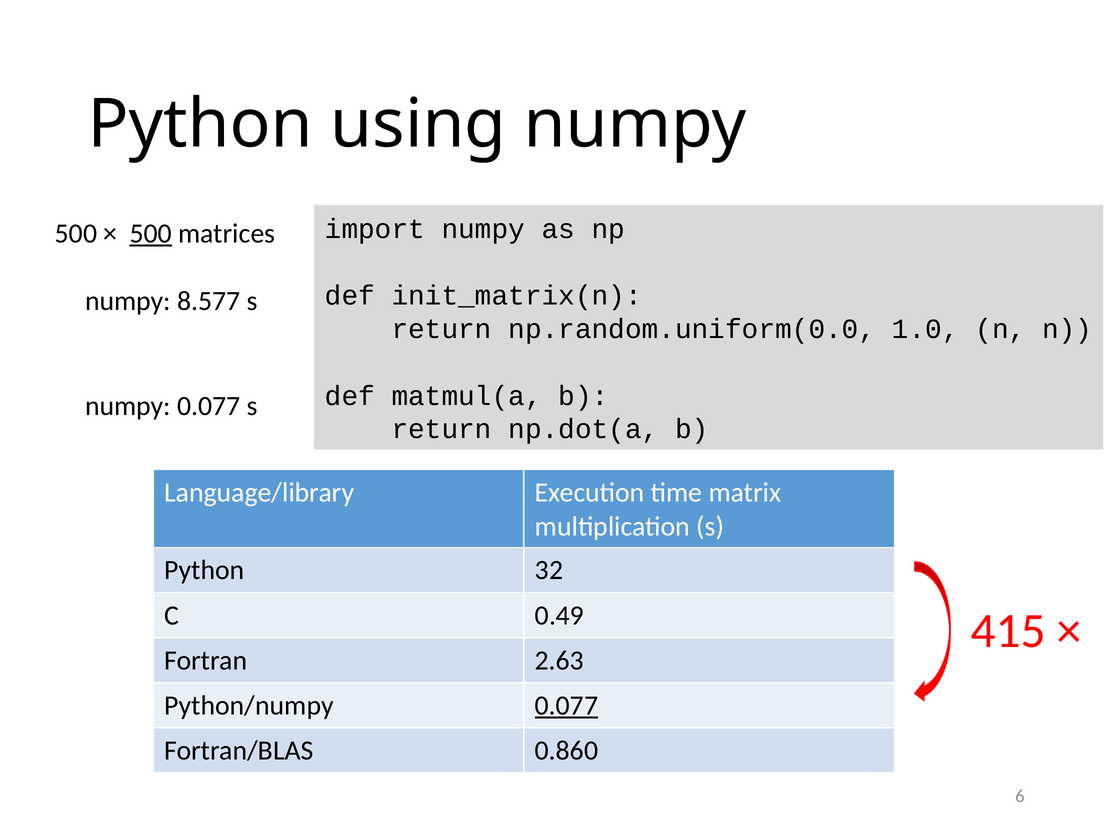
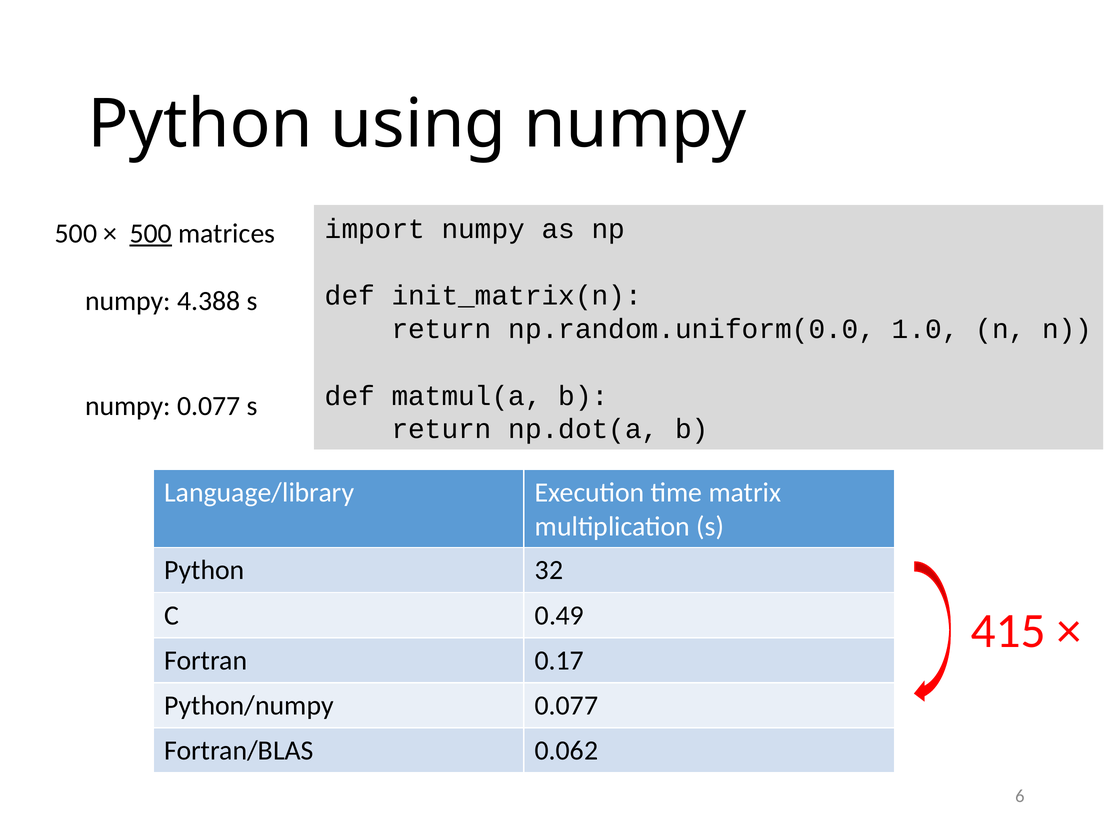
8.577: 8.577 -> 4.388 (209, 301)
2.63: 2.63 -> 0.17 (559, 660)
0.077 underline: present -> none (567, 706)
0.860: 0.860 -> 0.062 (567, 751)
